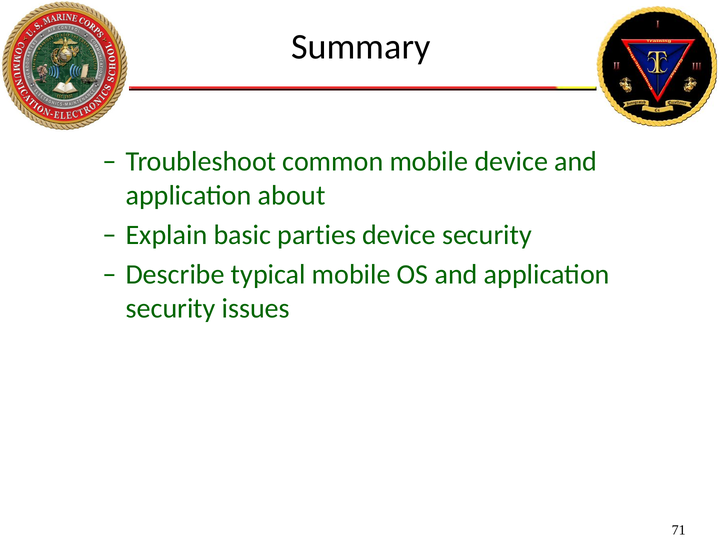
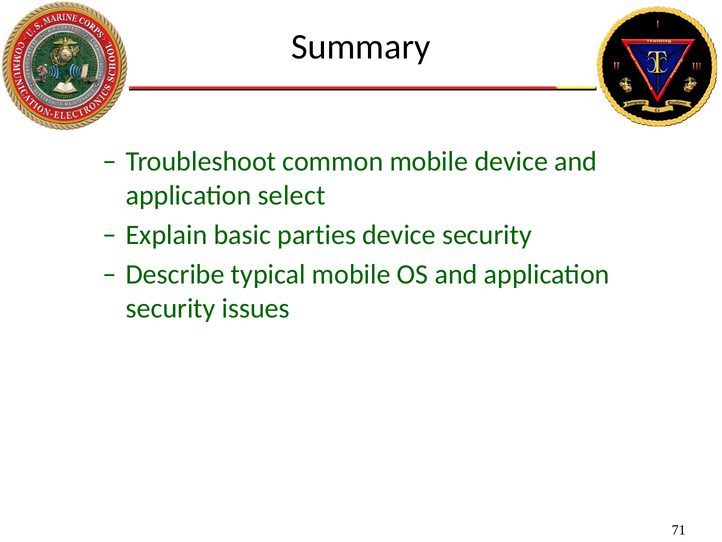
about: about -> select (292, 195)
